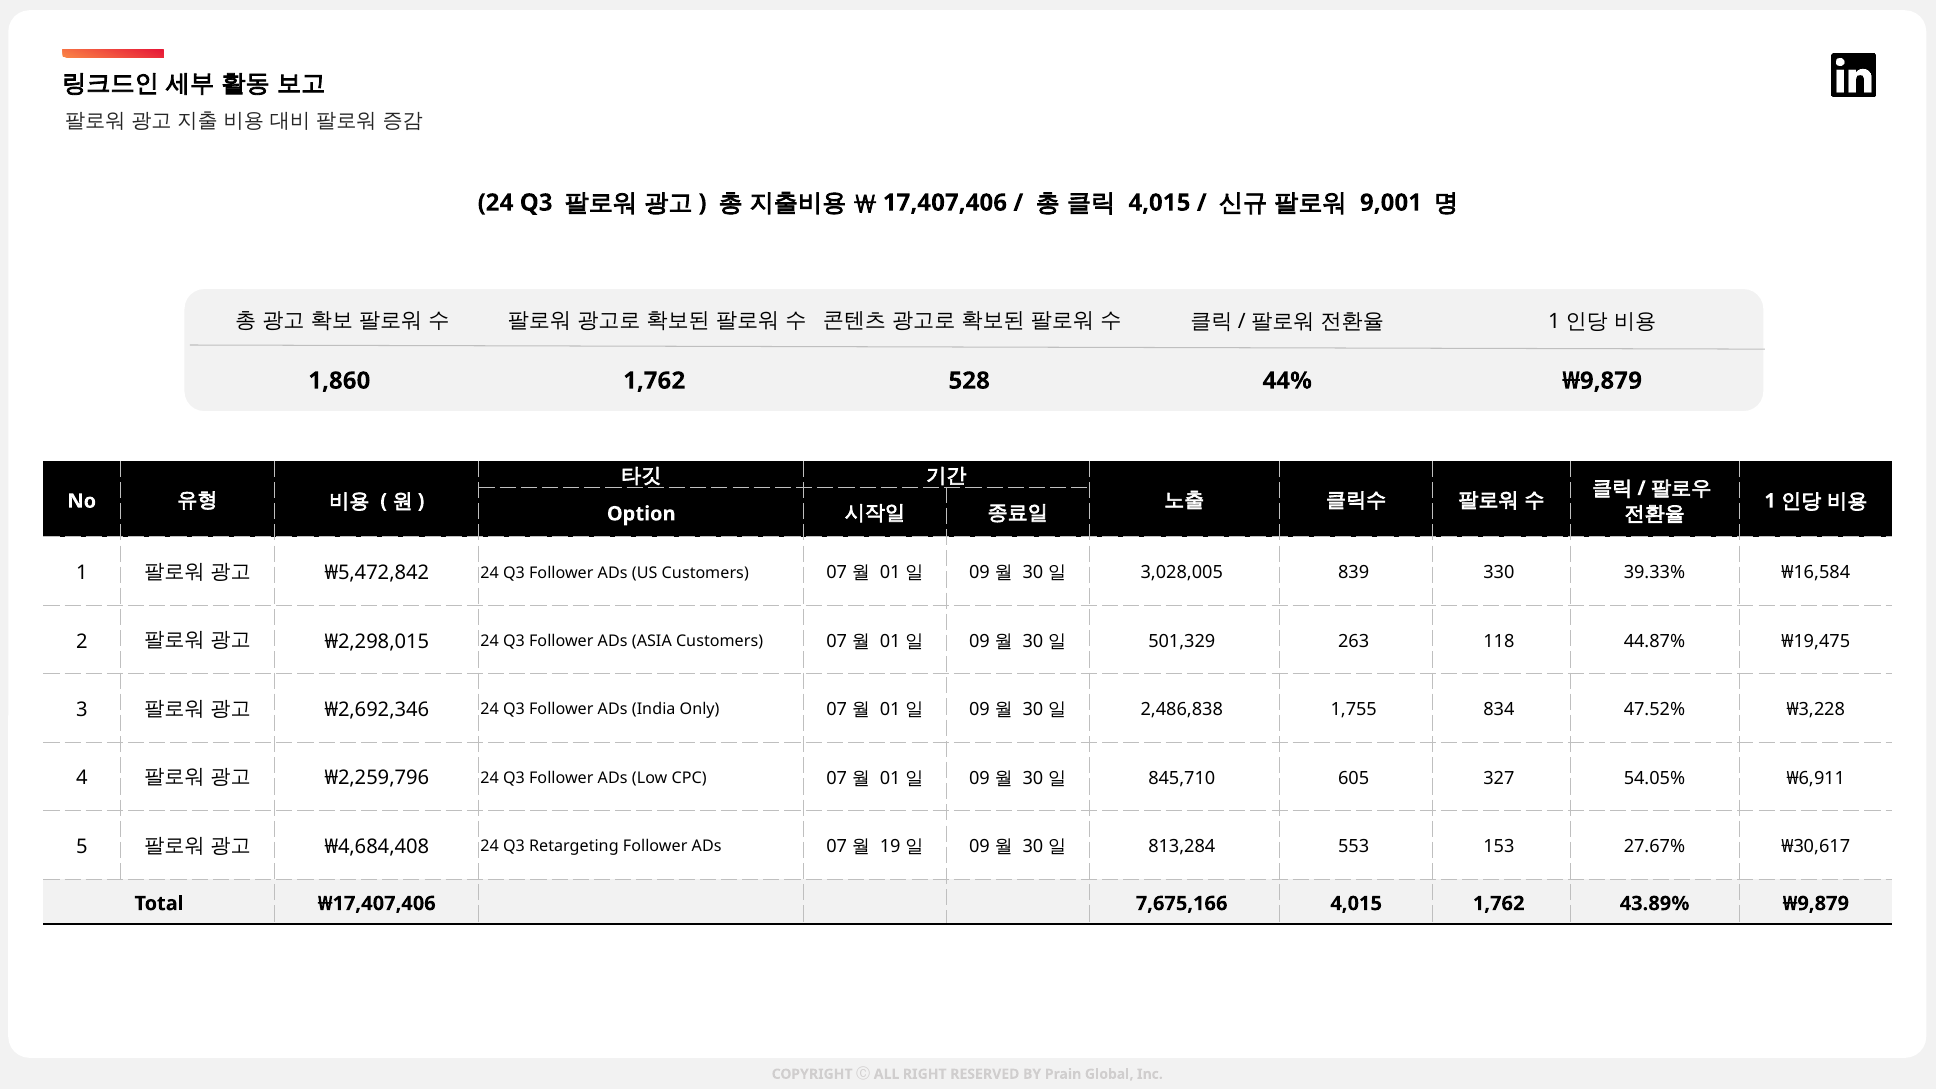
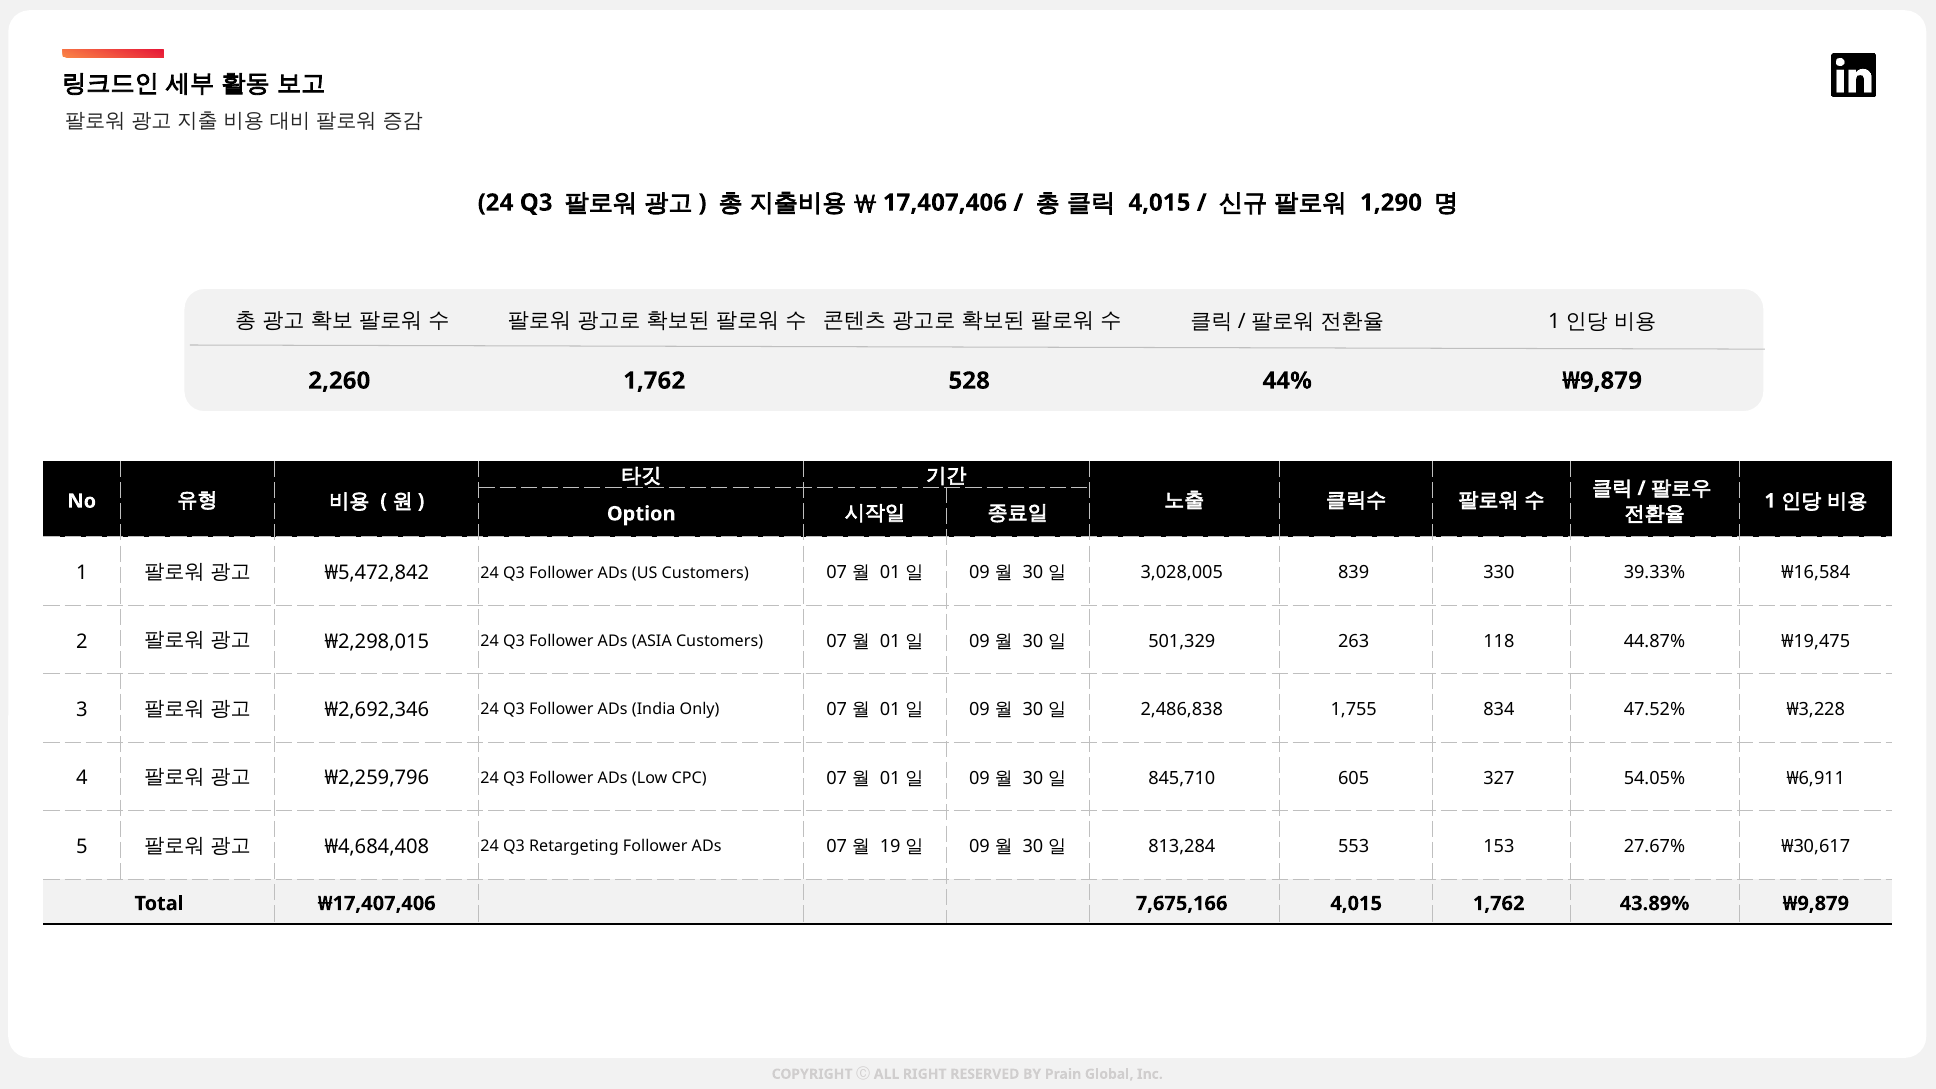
9,001: 9,001 -> 1,290 (1391, 203)
1,860: 1,860 -> 2,260 (339, 381)
